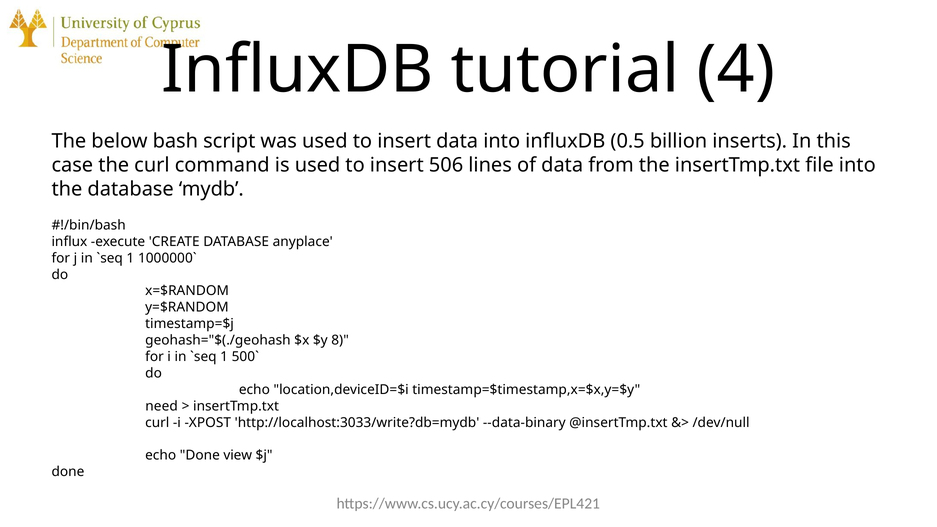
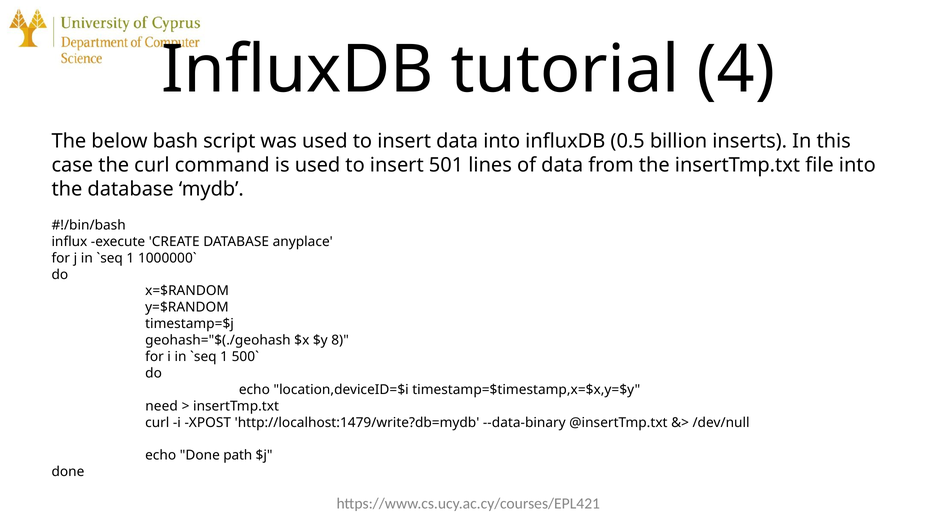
506: 506 -> 501 (446, 165)
http://localhost:3033/write?db=mydb: http://localhost:3033/write?db=mydb -> http://localhost:1479/write?db=mydb (357, 423)
view: view -> path (238, 456)
